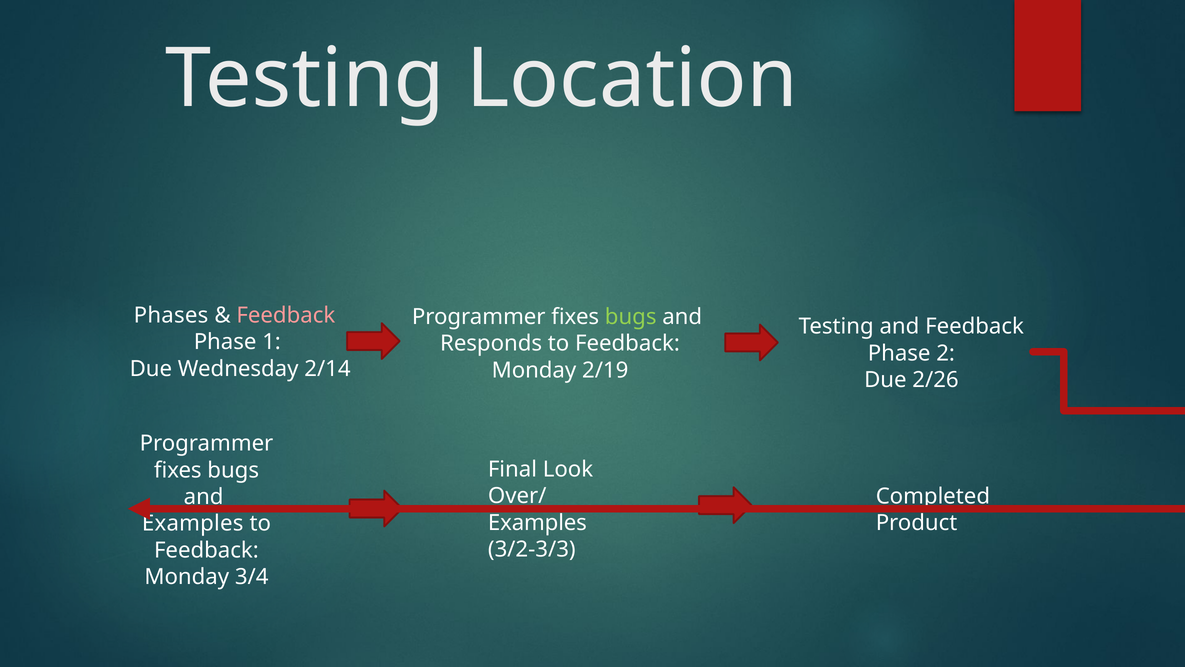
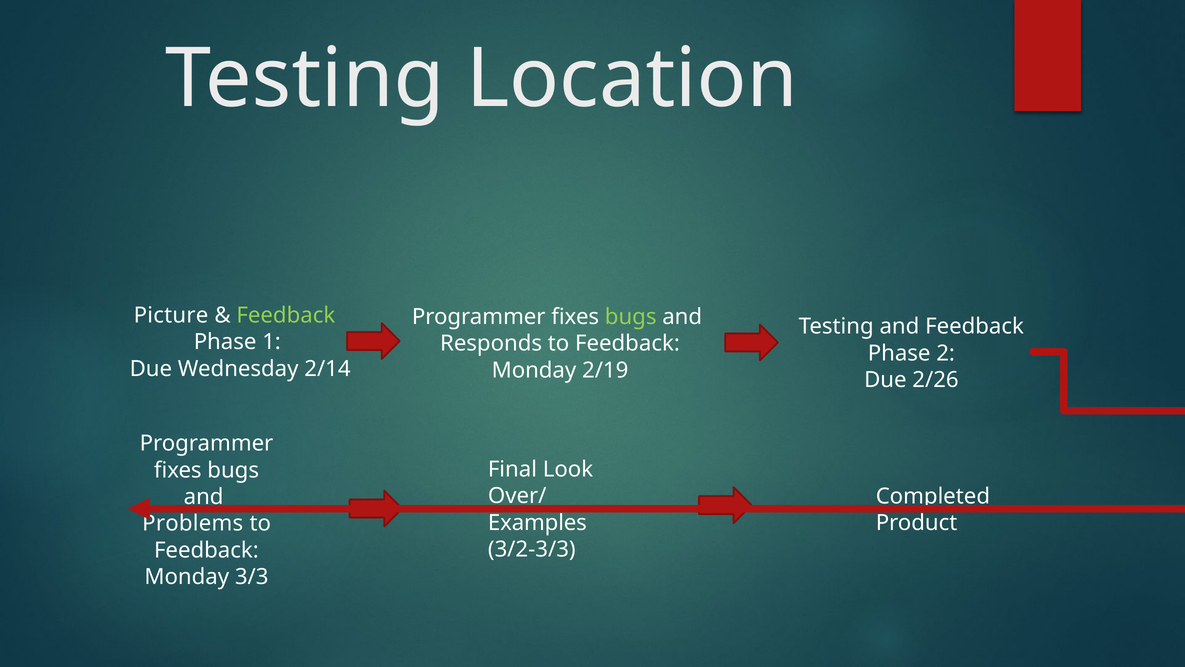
Phases: Phases -> Picture (171, 315)
Feedback colour: pink -> light green (286, 315)
Examples: Examples -> Problems (193, 523)
3/4: 3/4 -> 3/3 (252, 577)
